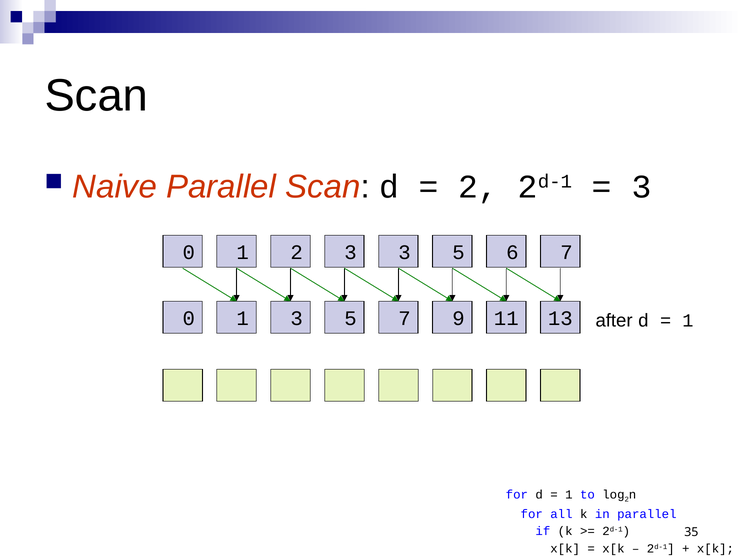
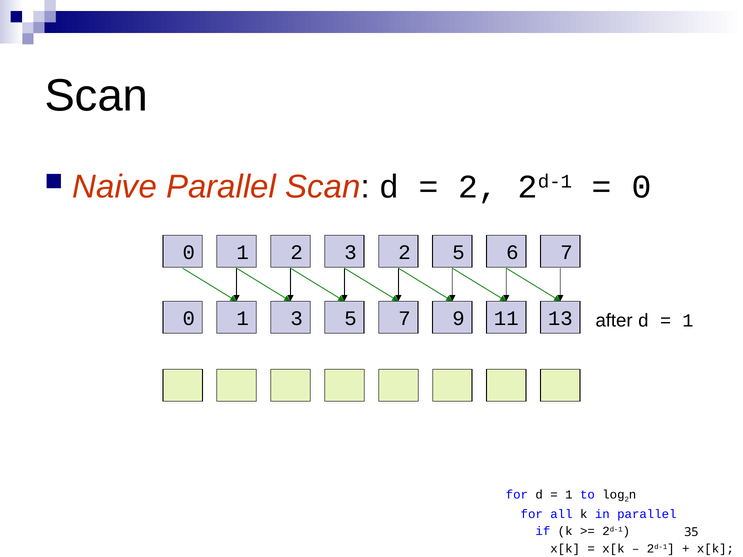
3: 3 -> 0 (641, 187)
3 3: 3 -> 2 (405, 253)
